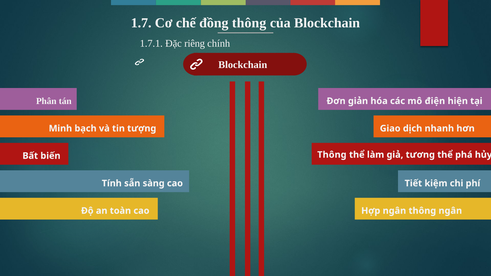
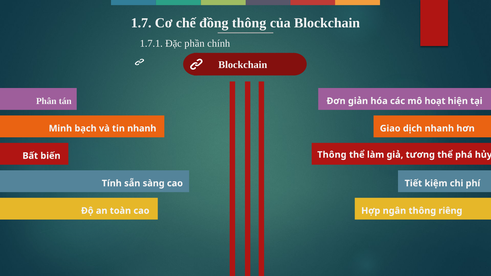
riêng: riêng -> phần (195, 43)
điện: điện -> hoạt (435, 101)
tin tượng: tượng -> nhanh (142, 129)
thông ngân: ngân -> riêng (450, 211)
